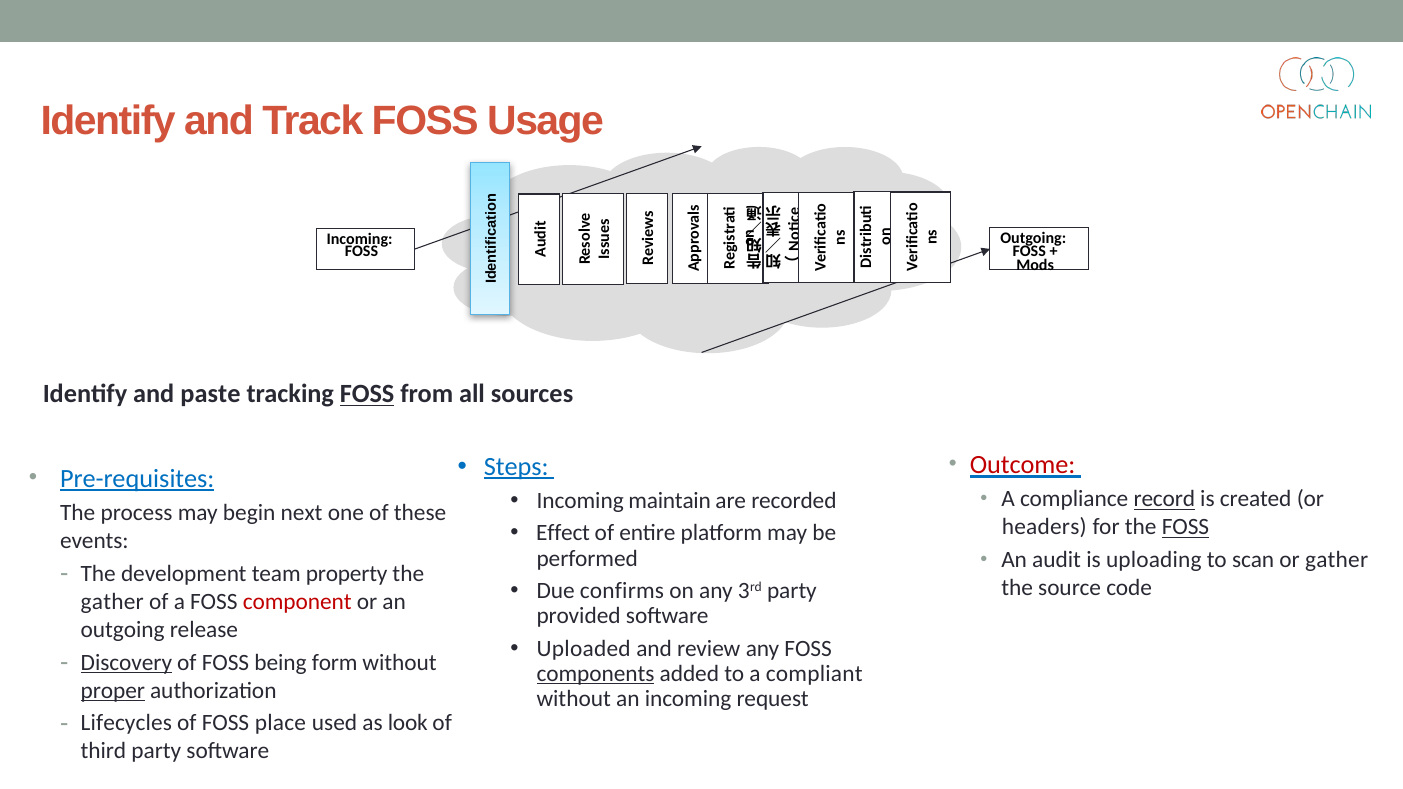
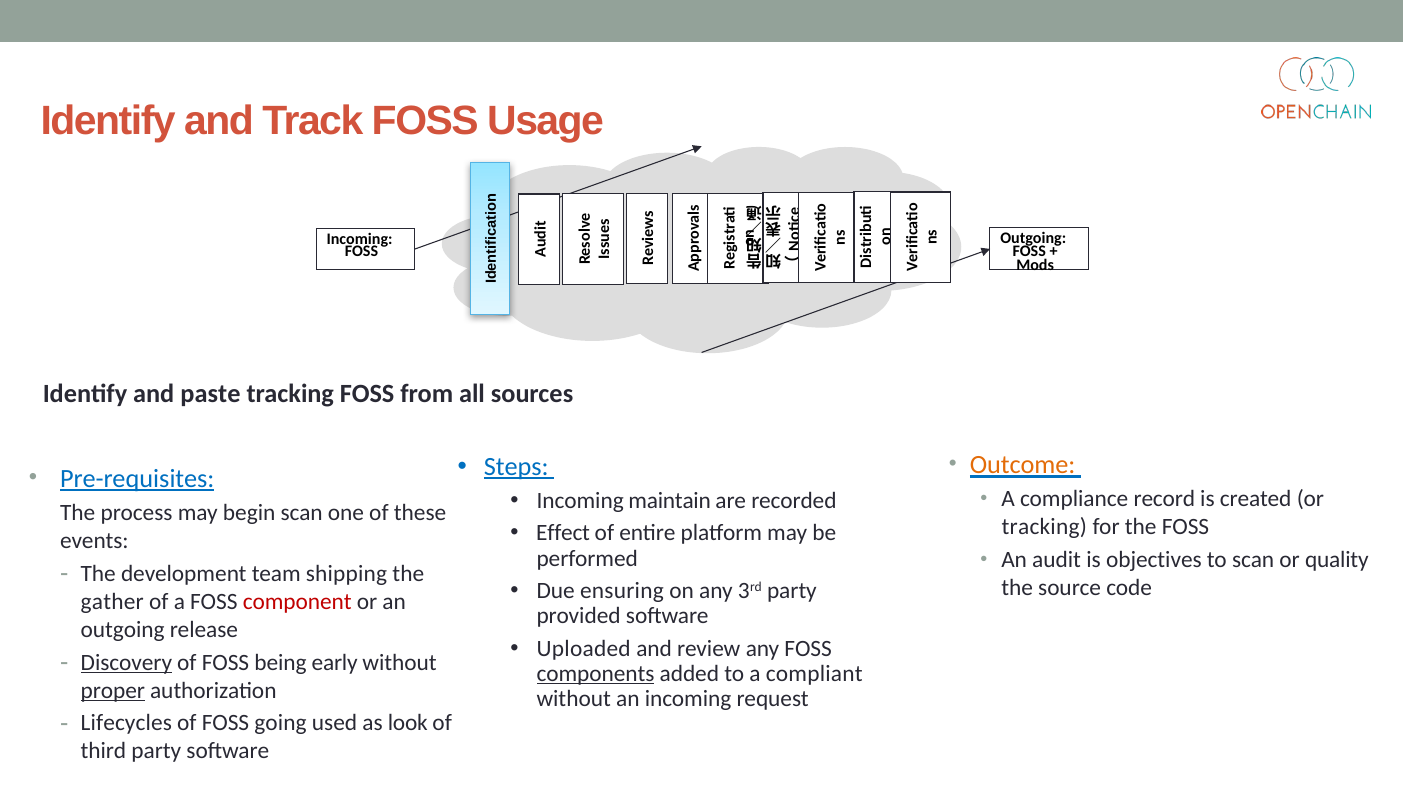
FOSS underline: present -> none (367, 394)
Outcome colour: red -> orange (1023, 465)
record underline: present -> none (1164, 499)
begin next: next -> scan (302, 513)
headers: headers -> tracking (1044, 527)
FOSS underline: present -> none (1185, 527)
uploading: uploading -> objectives (1154, 560)
or gather: gather -> quality (1337, 560)
property: property -> shipping (346, 574)
confirms: confirms -> ensuring (622, 591)
form: form -> early (335, 663)
place: place -> going (281, 723)
